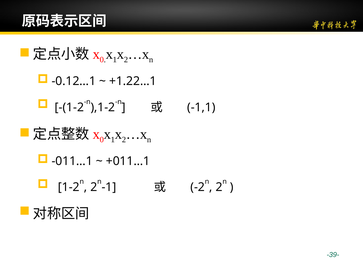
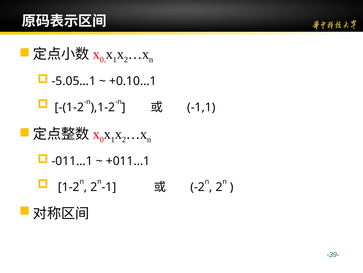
-0.12…1: -0.12…1 -> -5.05…1 (74, 81)
+1.22…1: +1.22…1 -> +0.10…1 (133, 81)
